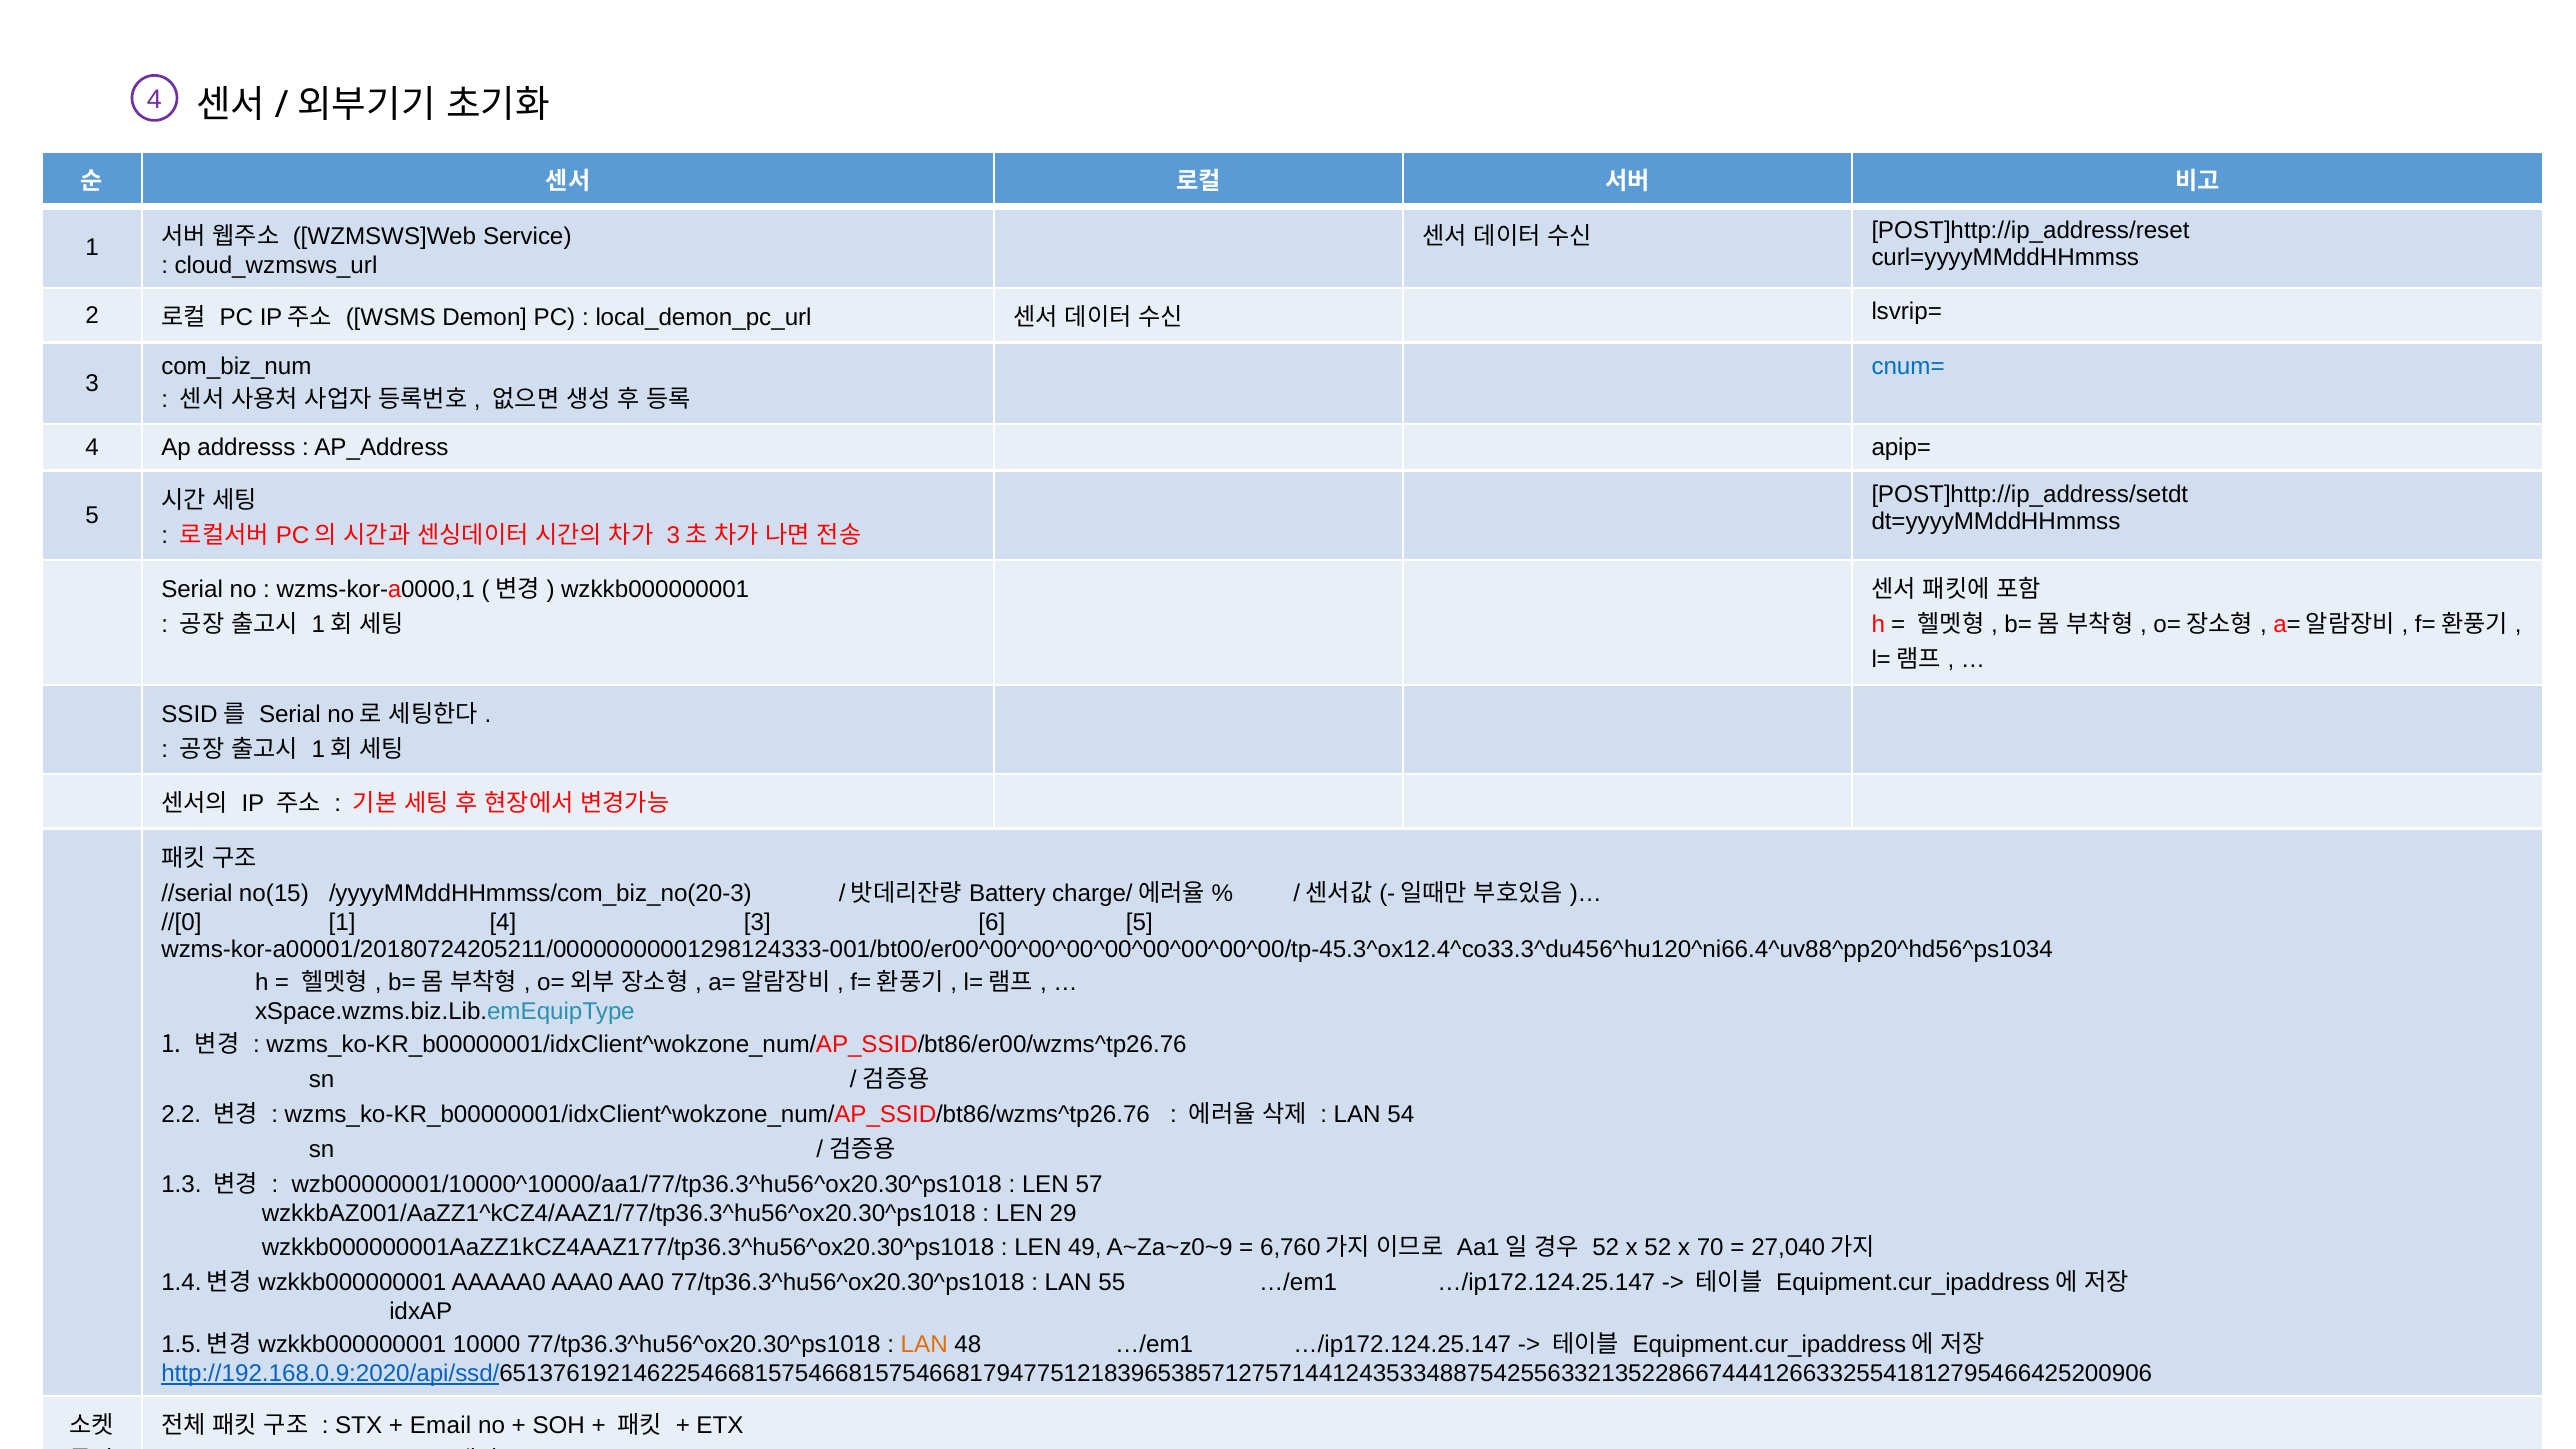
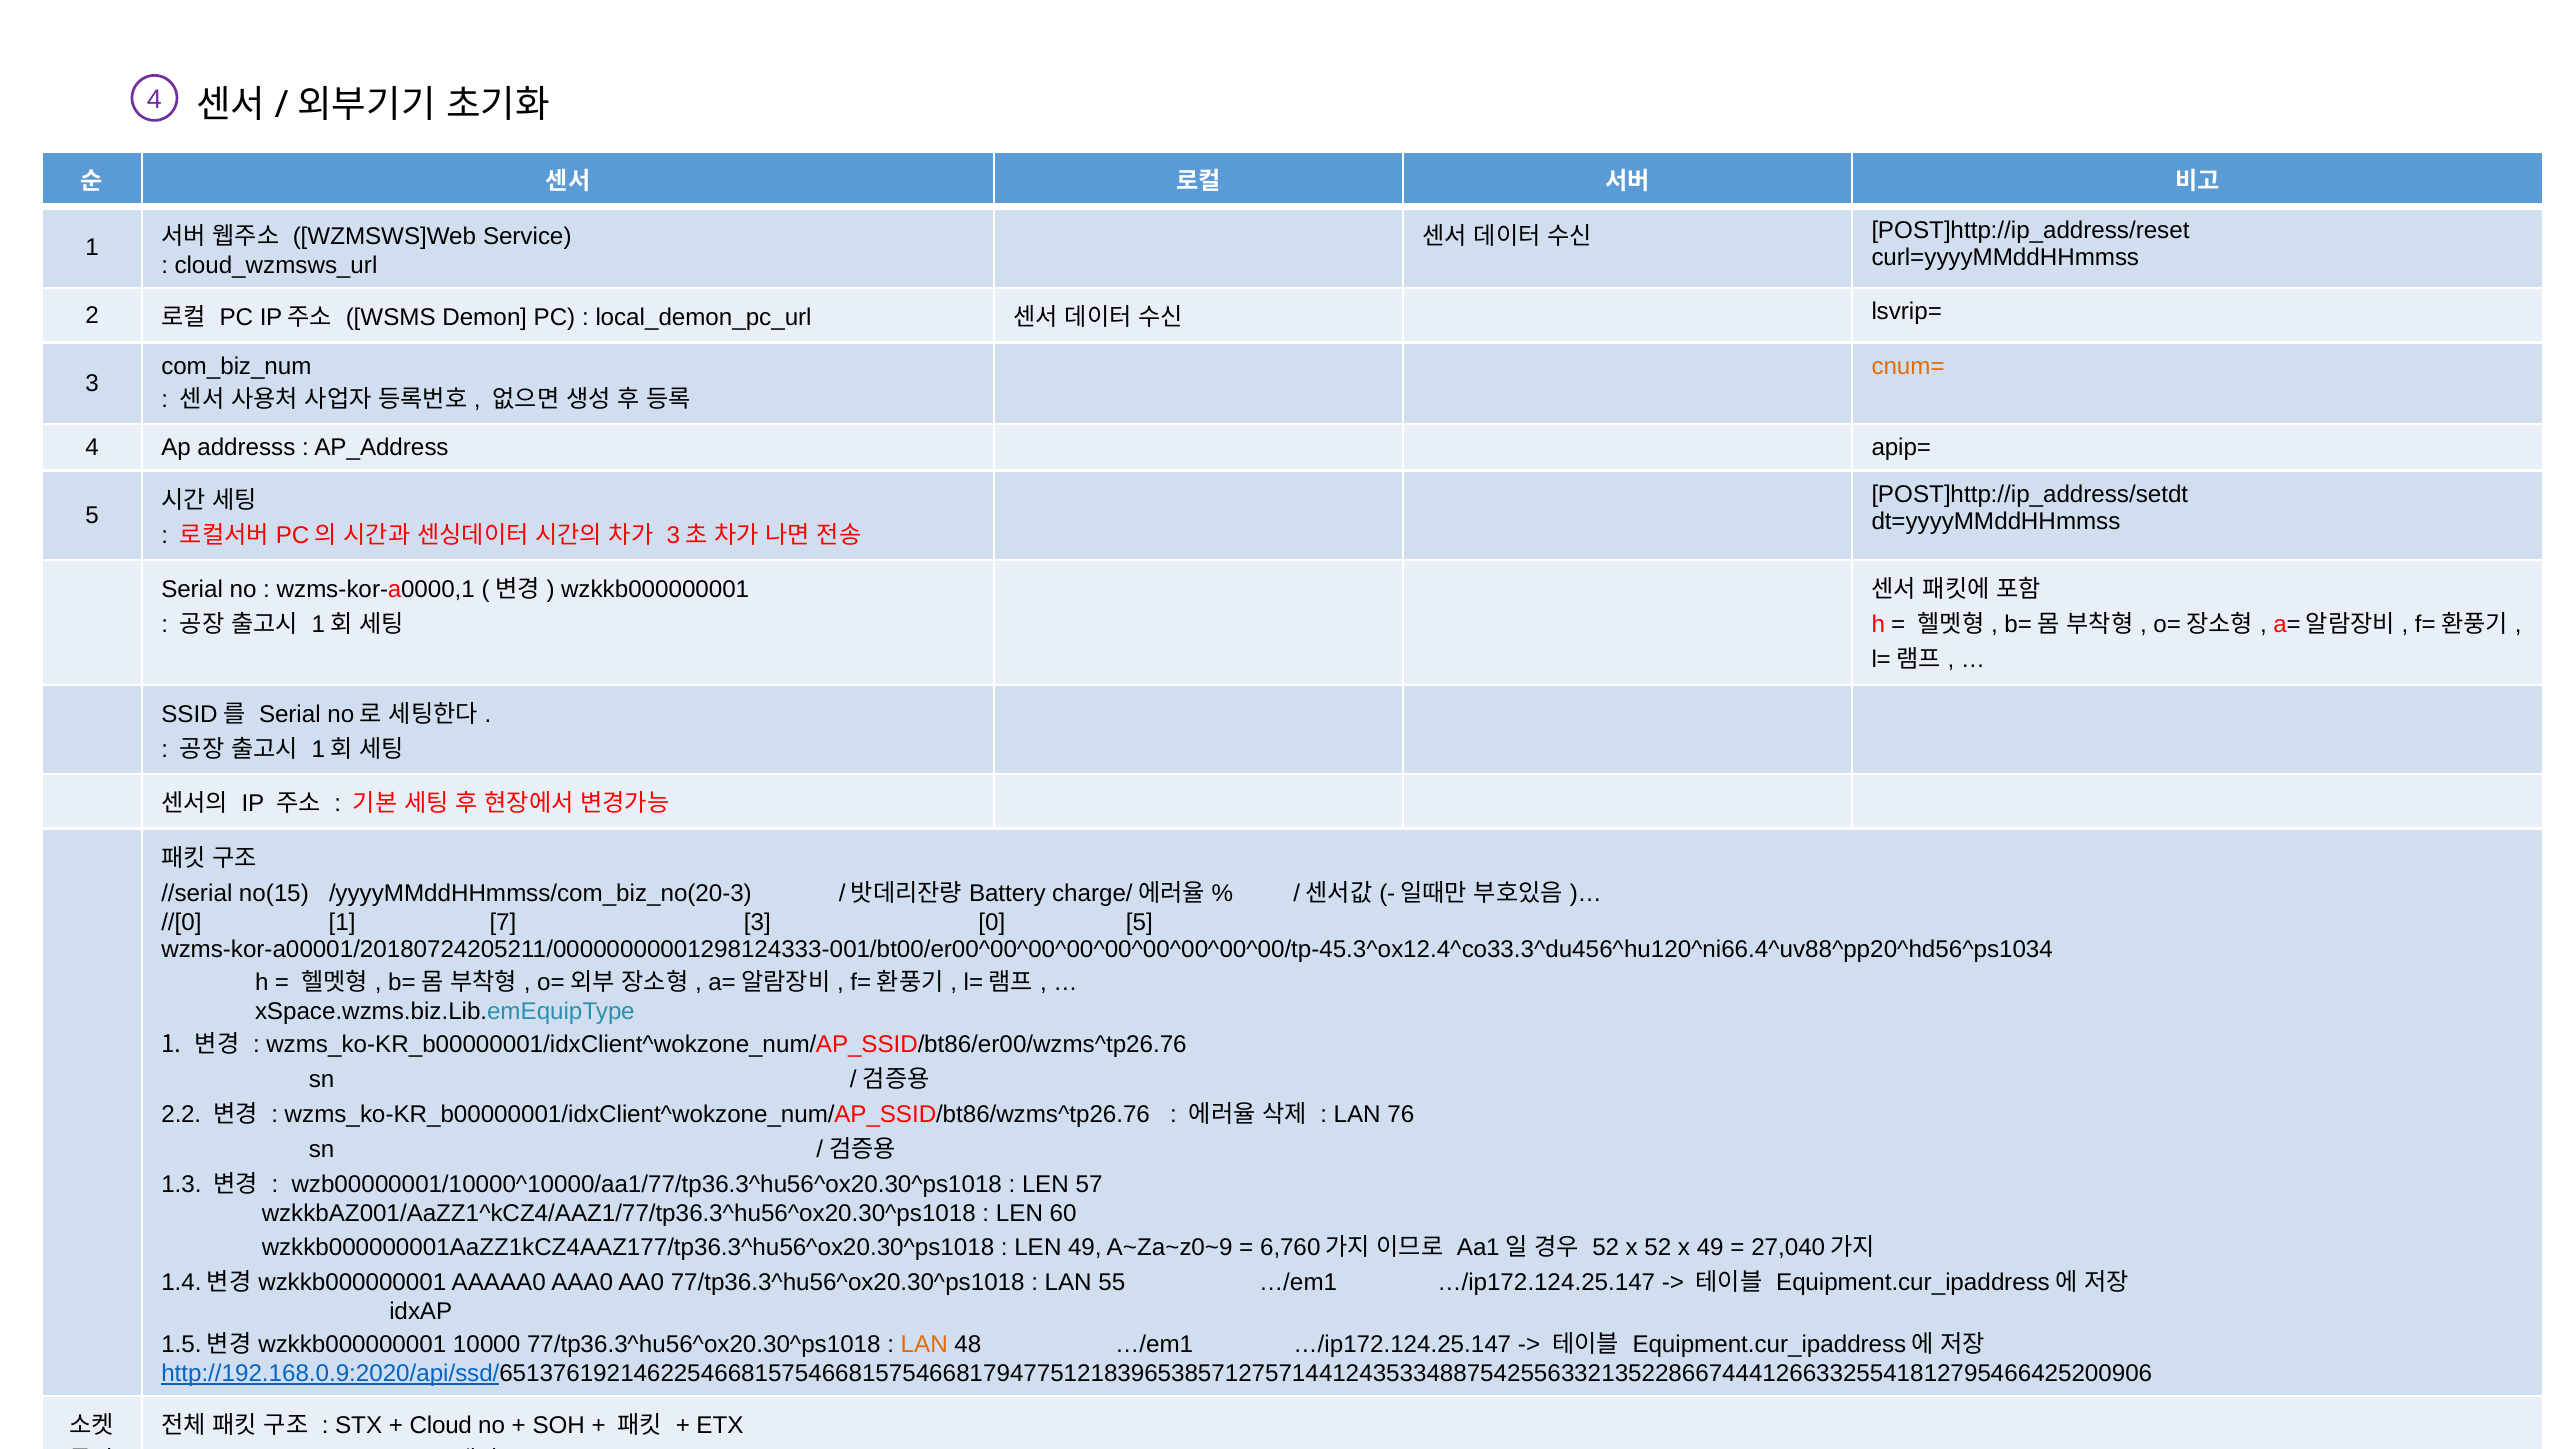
cnum= colour: blue -> orange (1908, 366)
1 4: 4 -> 7 (503, 922)
6: 6 -> 0 (992, 922)
54: 54 -> 76 (1401, 1115)
29: 29 -> 60 (1063, 1214)
x 70: 70 -> 49 (1710, 1247)
Email: Email -> Cloud (441, 1426)
